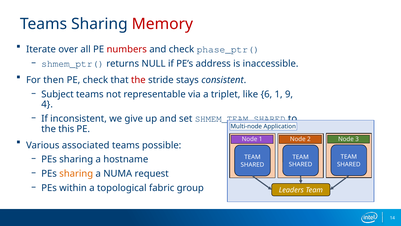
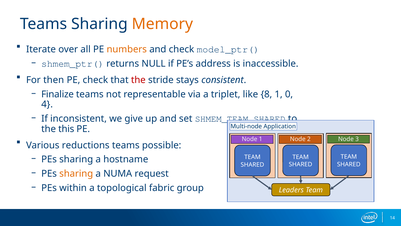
Memory colour: red -> orange (162, 24)
numbers colour: red -> orange (127, 49)
phase_ptr(: phase_ptr( -> model_ptr( (228, 49)
Subject: Subject -> Finalize (58, 94)
6: 6 -> 8 (266, 94)
9: 9 -> 0 (289, 94)
associated: associated -> reductions (86, 145)
